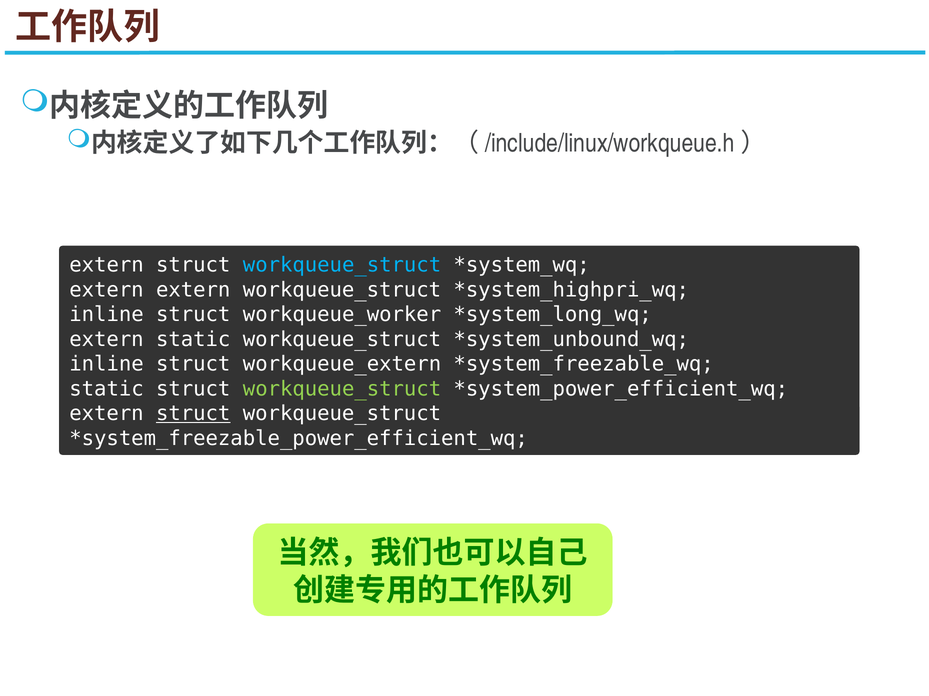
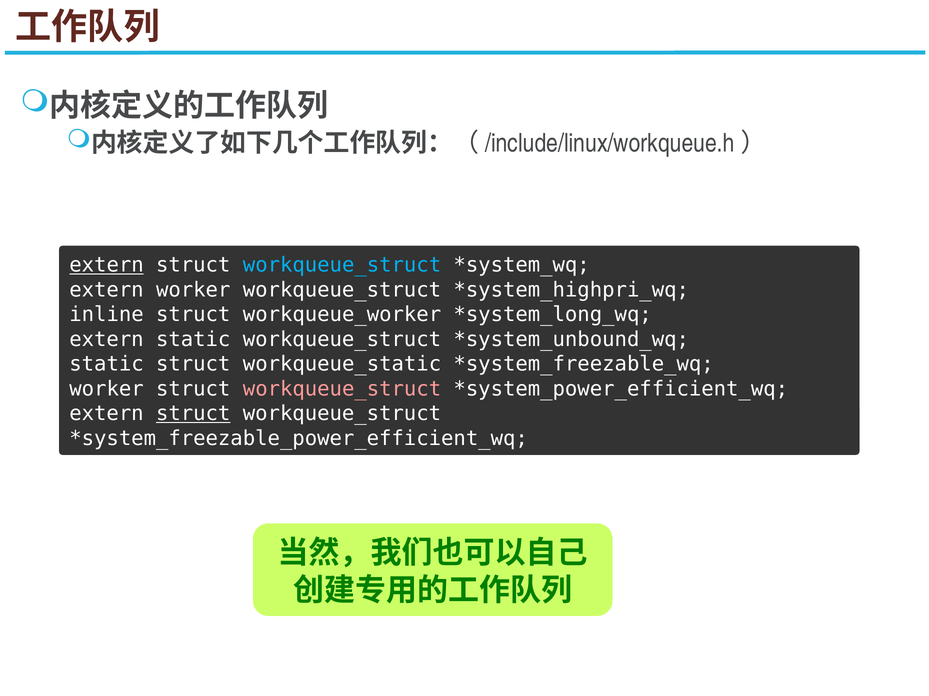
extern underline: none -> present (107, 265)
extern extern: extern -> worker (193, 290)
inline: inline -> static (107, 364)
workqueue_extern: workqueue_extern -> workqueue_static (342, 364)
static: static -> worker (107, 389)
workqueue_struct colour: light green -> pink (342, 389)
